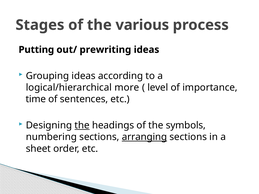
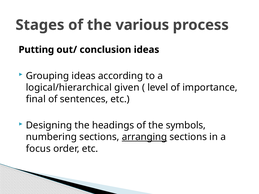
prewriting: prewriting -> conclusion (105, 50)
more: more -> given (127, 88)
time: time -> final (36, 99)
the underline: present -> none (82, 125)
sheet: sheet -> focus (38, 149)
